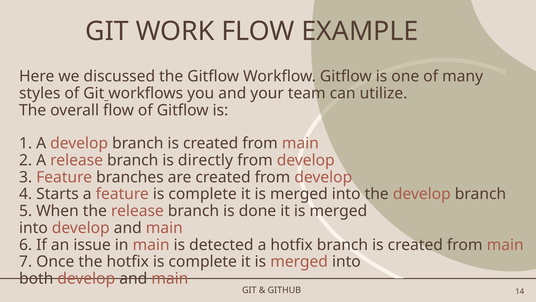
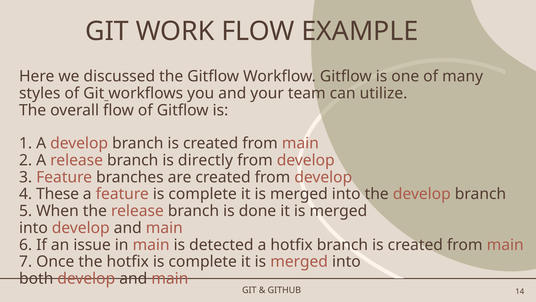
Starts: Starts -> These (58, 194)
